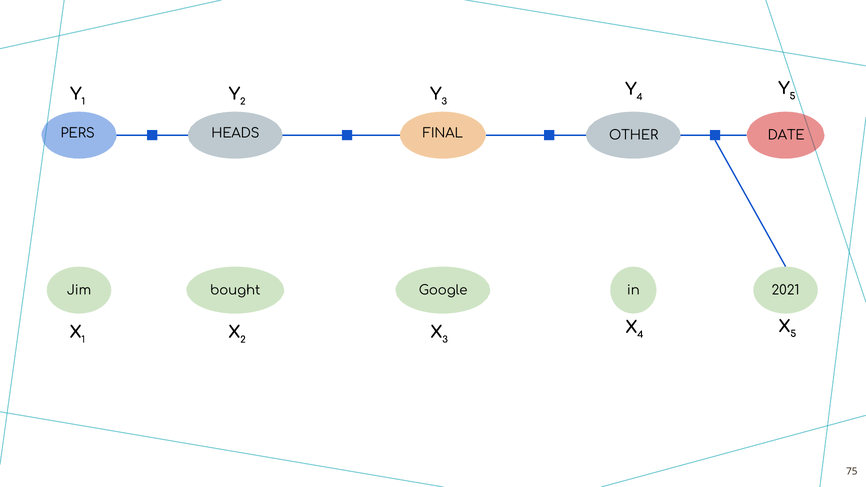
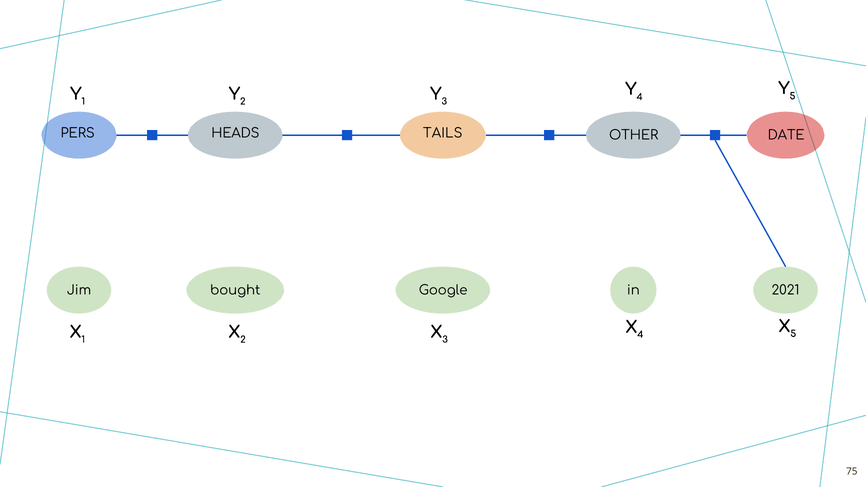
FINAL: FINAL -> TAILS (443, 133)
